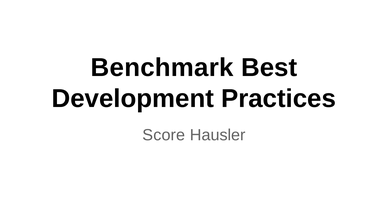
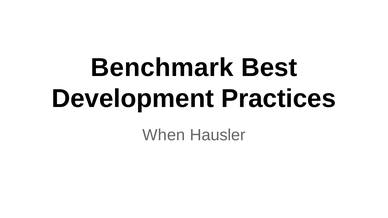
Score: Score -> When (164, 135)
